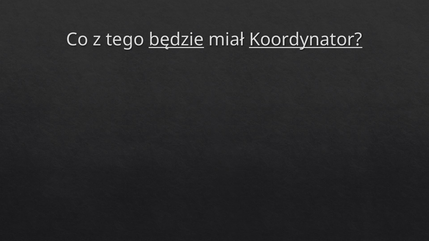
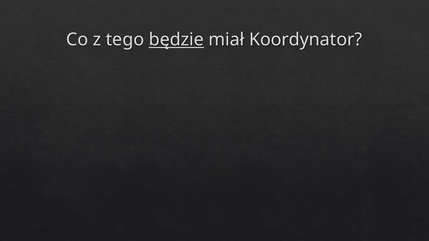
Koordynator underline: present -> none (306, 40)
